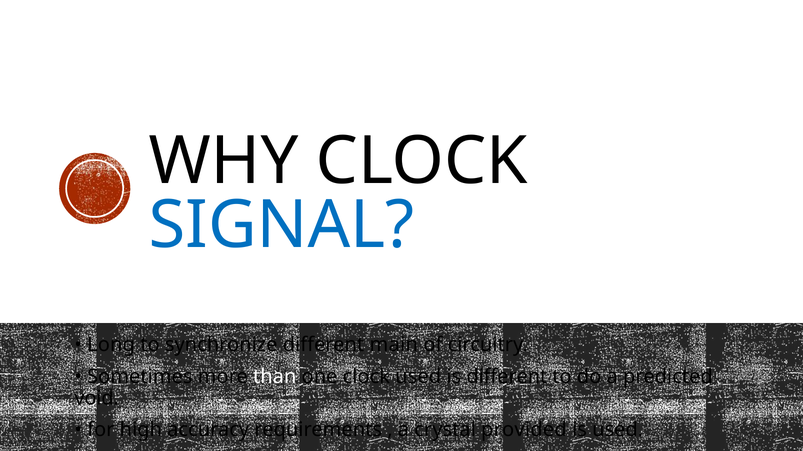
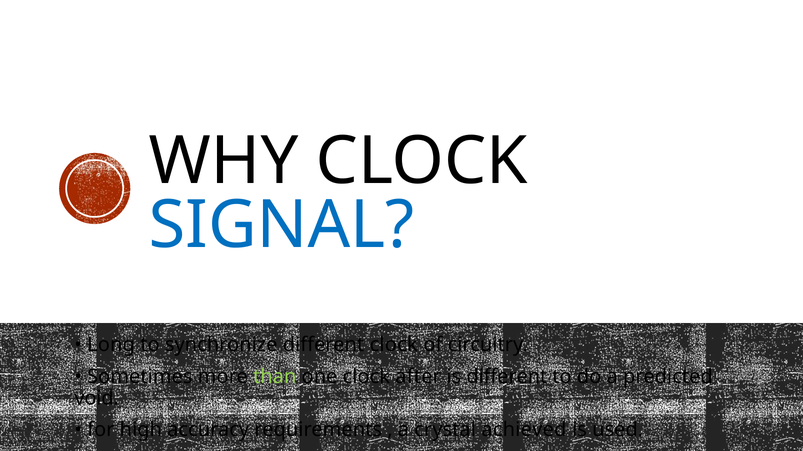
different main: main -> clock (394, 345)
than colour: white -> light green (275, 377)
clock used: used -> after (418, 377)
provided: provided -> achieved (524, 430)
